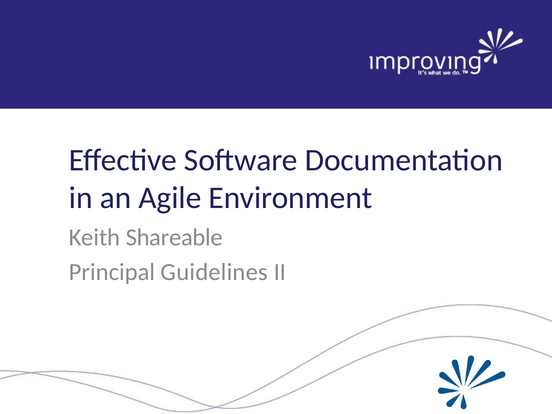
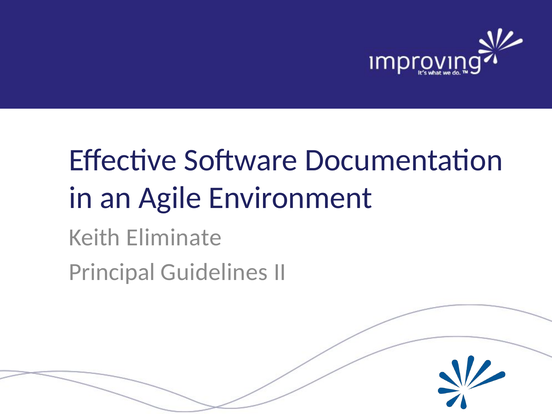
Shareable: Shareable -> Eliminate (174, 238)
